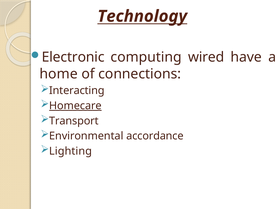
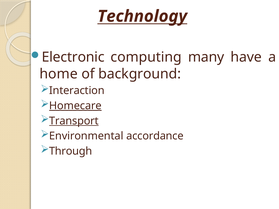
wired: wired -> many (206, 57)
connections: connections -> background (140, 74)
Interacting: Interacting -> Interaction (77, 91)
Transport underline: none -> present (74, 121)
Lighting: Lighting -> Through (71, 151)
